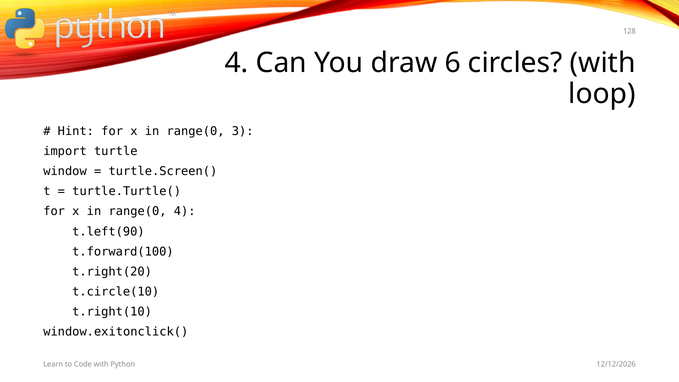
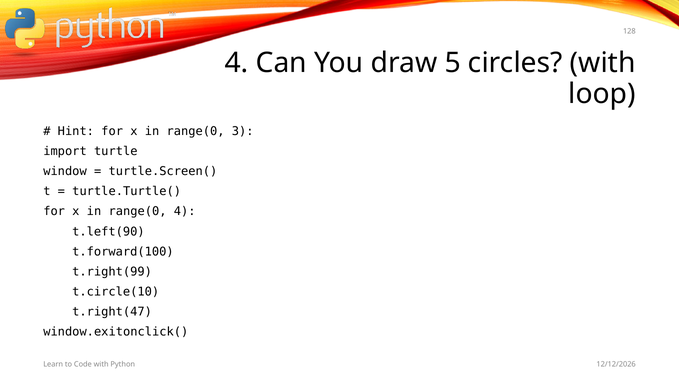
6: 6 -> 5 (453, 63)
t.right(20: t.right(20 -> t.right(99 (112, 272)
t.right(10: t.right(10 -> t.right(47 (112, 312)
